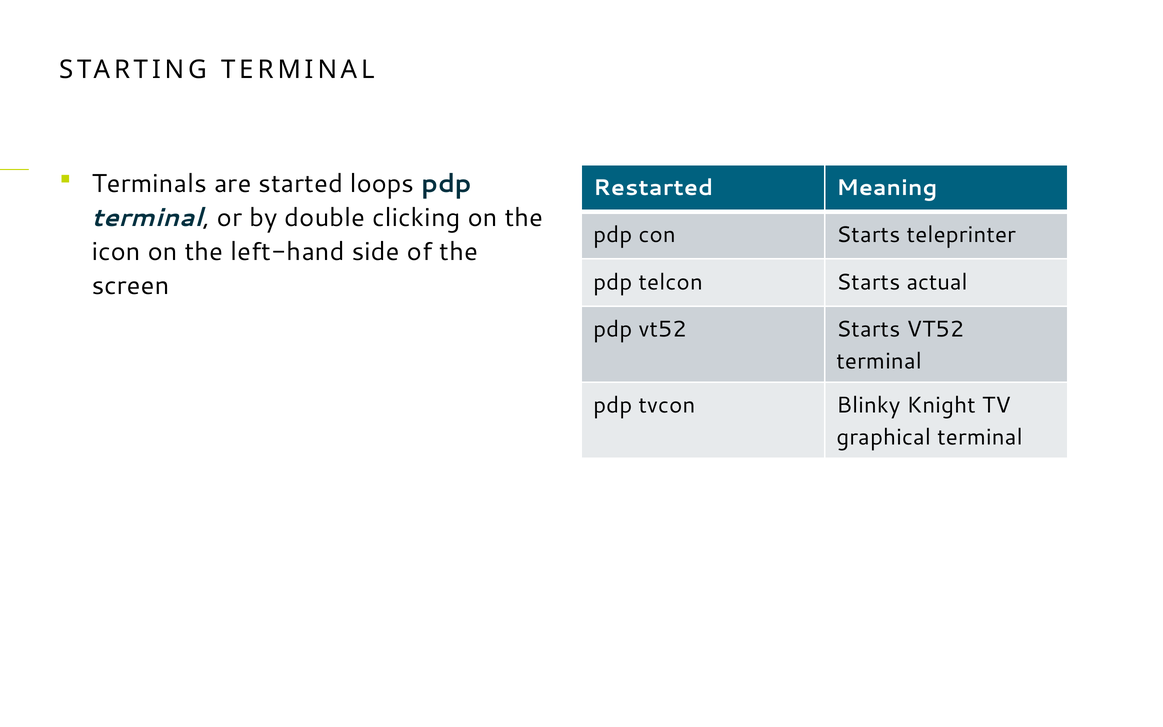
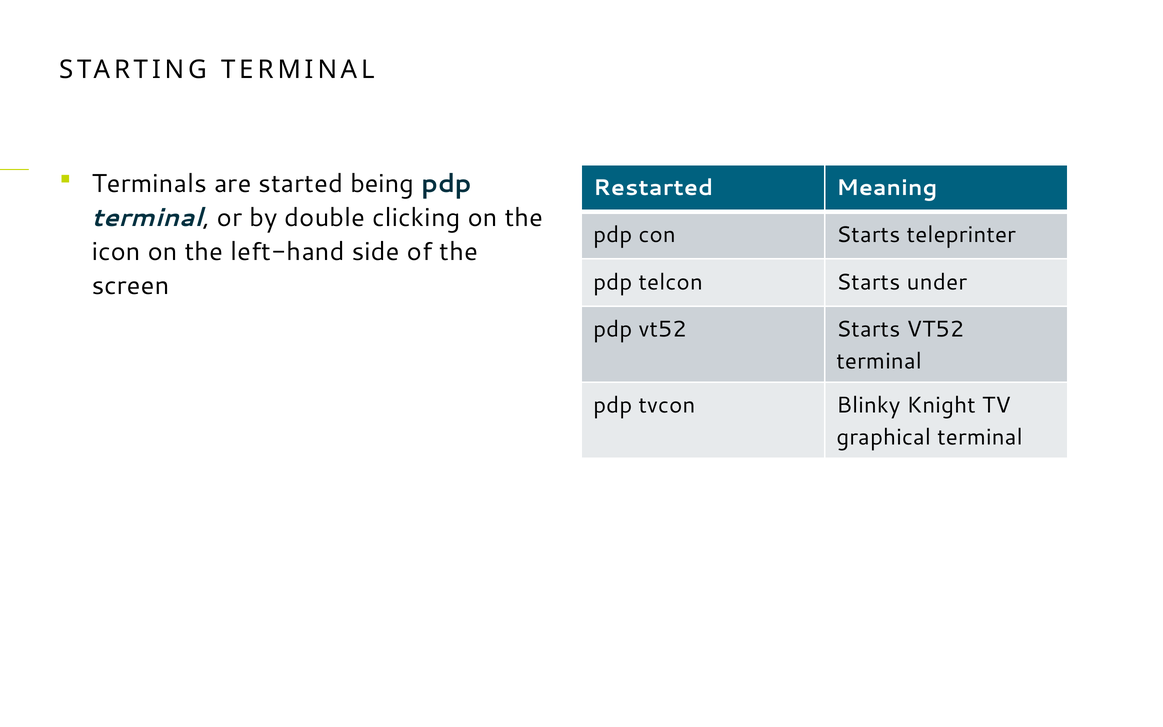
loops: loops -> being (382, 184)
actual: actual -> under (937, 282)
